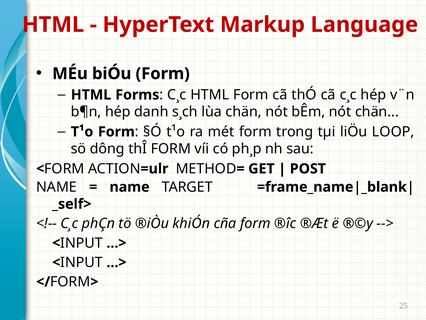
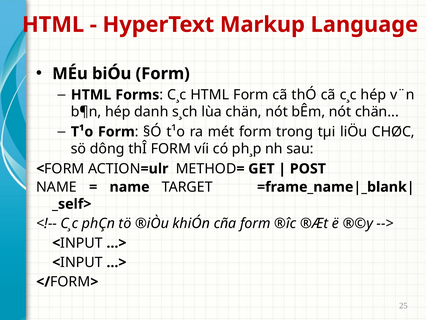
LOOP: LOOP -> CHØC (393, 132)
